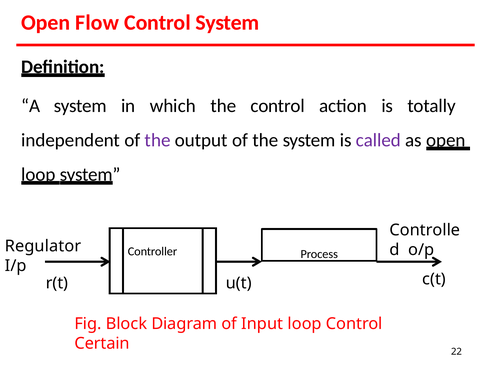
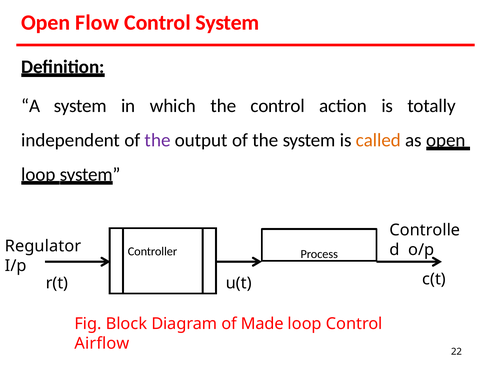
called colour: purple -> orange (378, 140)
Input: Input -> Made (262, 324)
Certain: Certain -> Airflow (102, 344)
